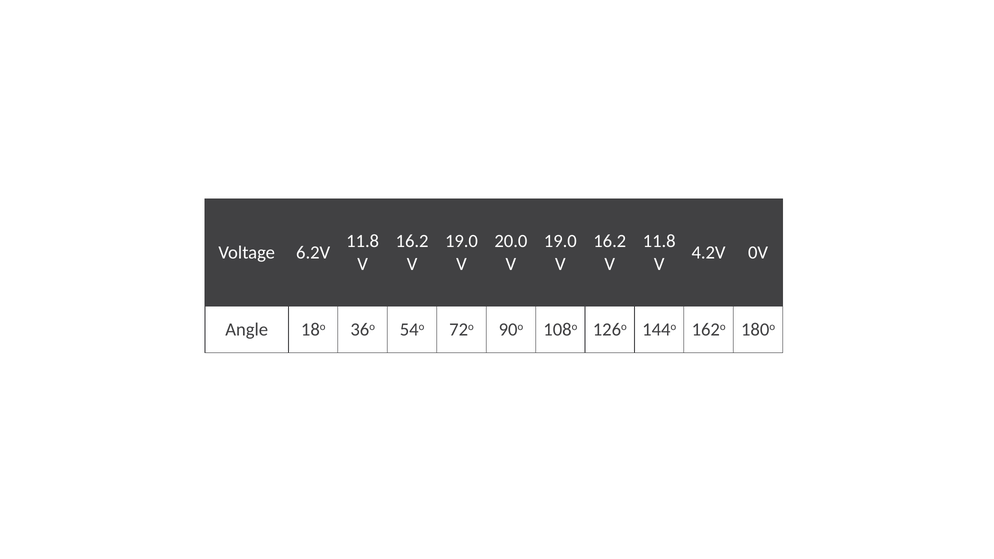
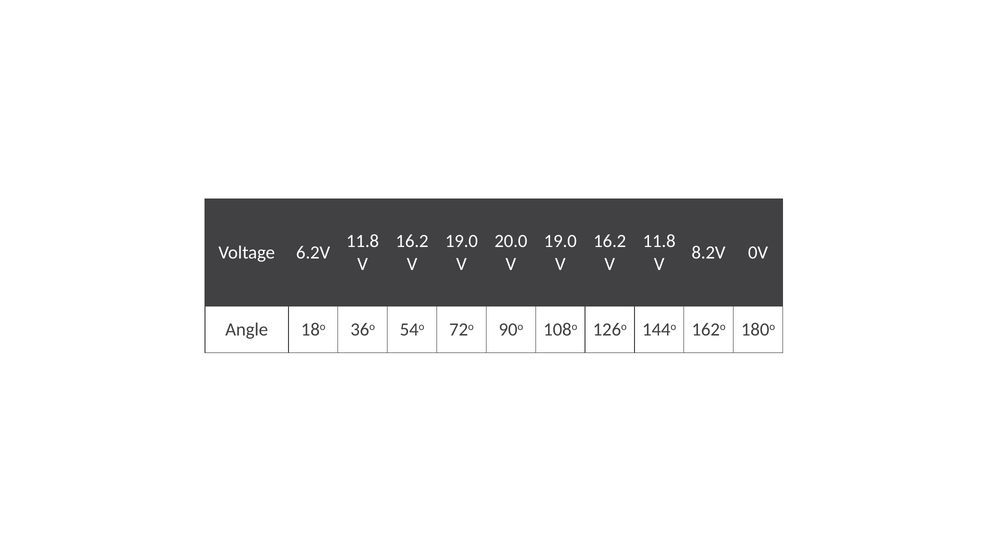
4.2V: 4.2V -> 8.2V (709, 253)
